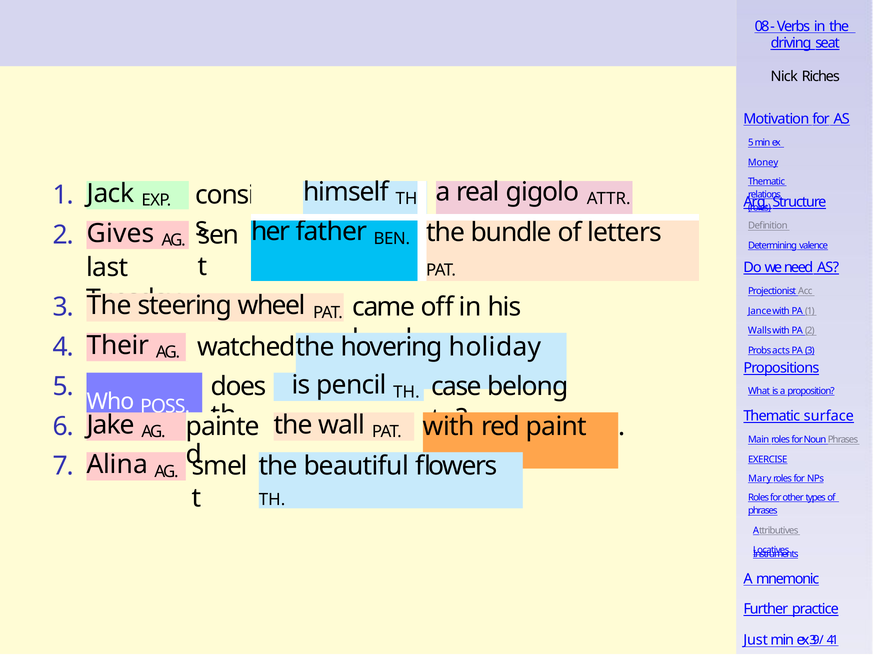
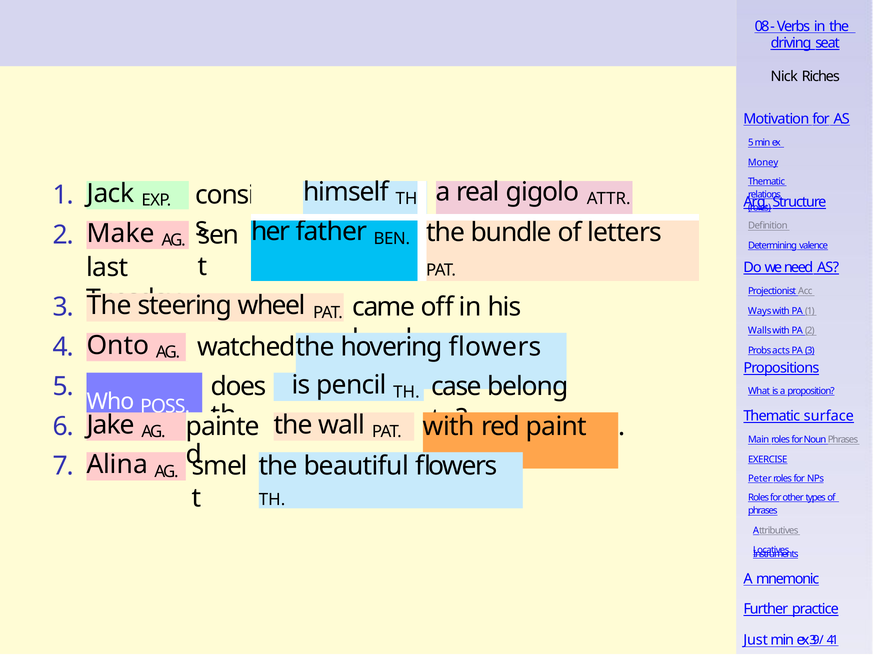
Gives: Gives -> Make (121, 233)
Jance: Jance -> Ways (760, 311)
Their: Their -> Onto (118, 345)
holiday: holiday -> flowers (495, 347)
Mary: Mary -> Peter (760, 479)
